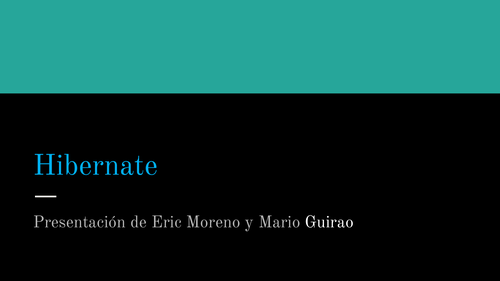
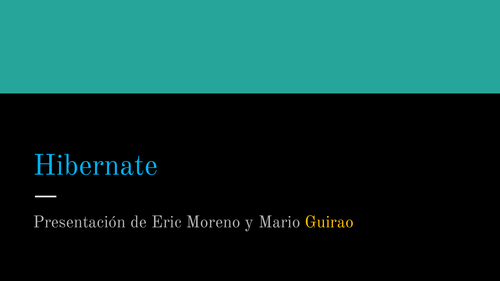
Guirao colour: white -> yellow (329, 222)
